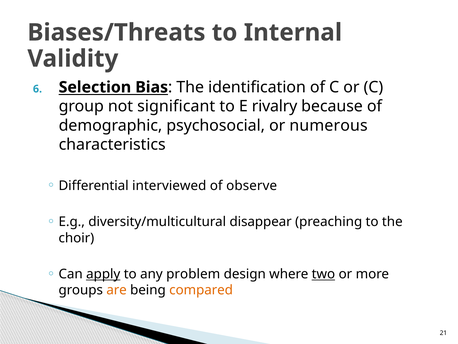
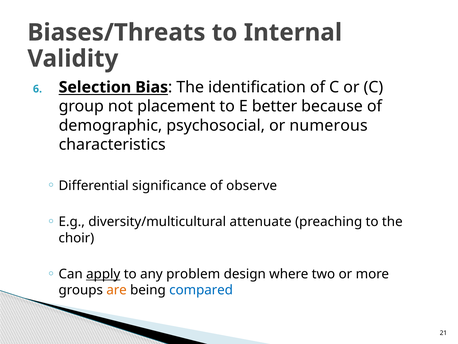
significant: significant -> placement (176, 106)
rivalry: rivalry -> better (275, 106)
interviewed: interviewed -> significance (169, 185)
disappear: disappear -> attenuate (261, 222)
two underline: present -> none (323, 274)
compared colour: orange -> blue (201, 290)
